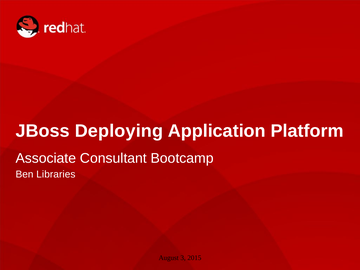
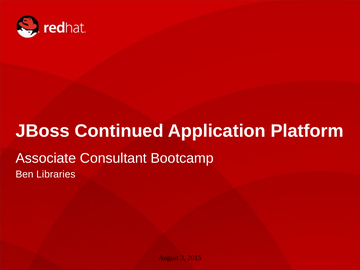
Deploying: Deploying -> Continued (119, 131)
